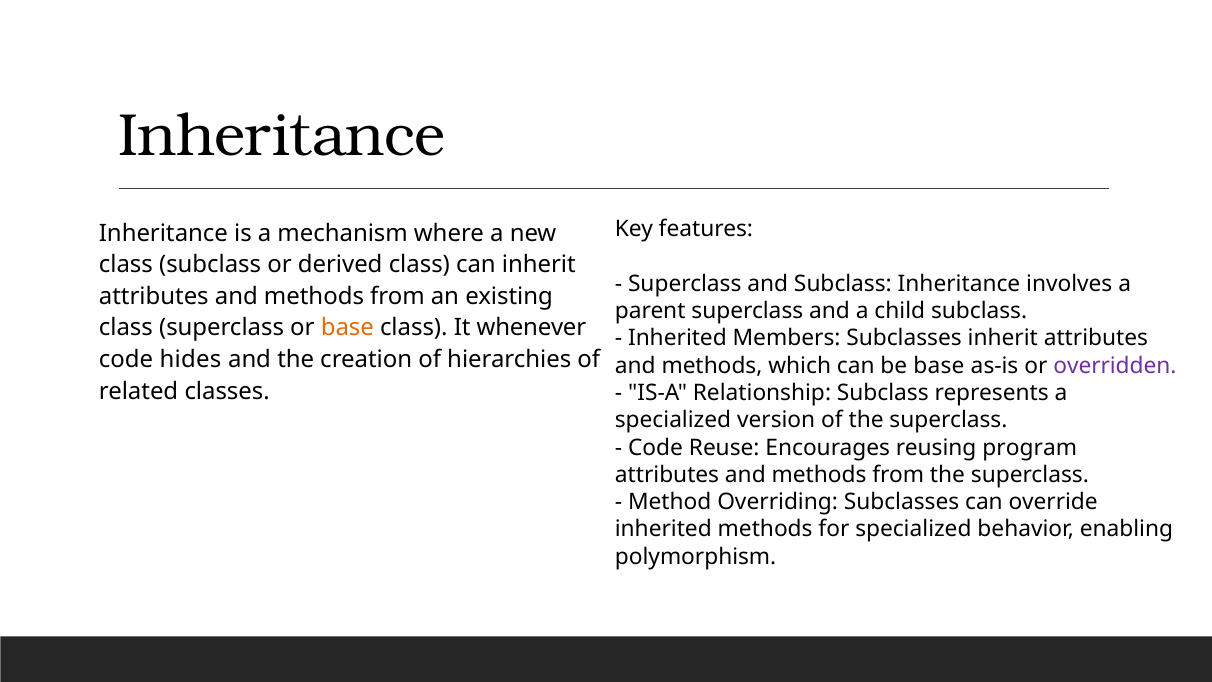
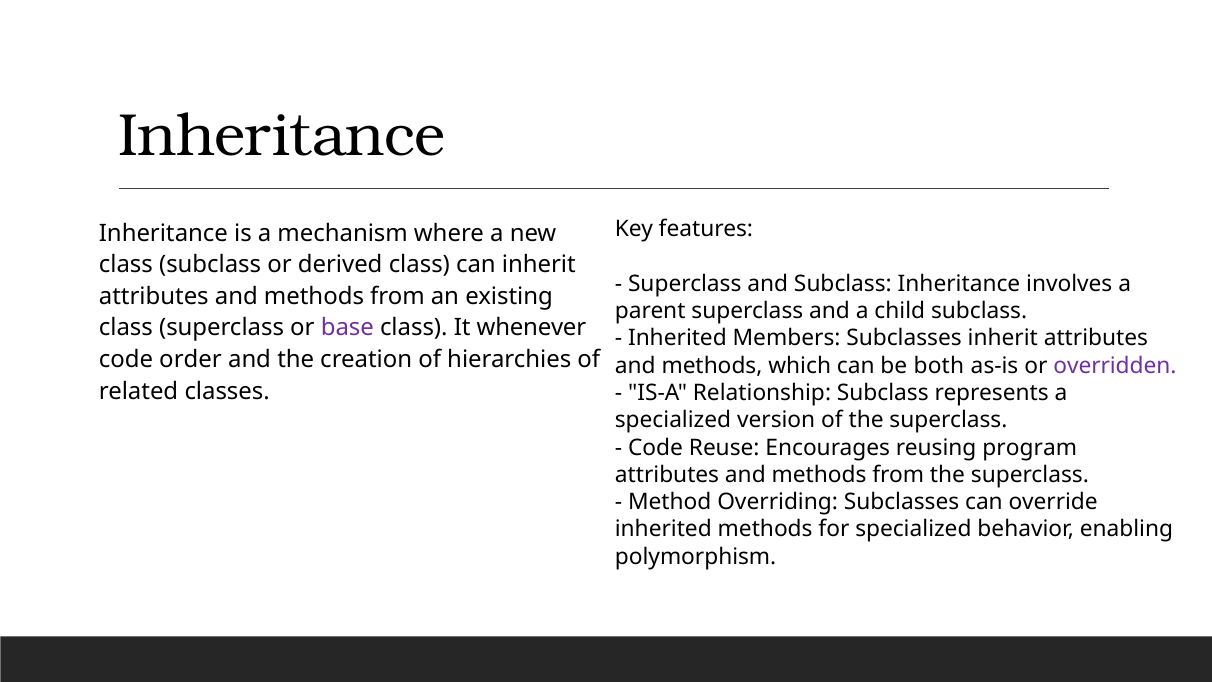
base colour: orange -> purple (347, 328)
hides: hides -> order (191, 360)
be base: base -> both (939, 366)
